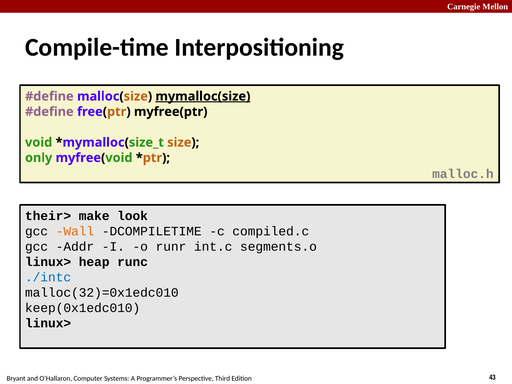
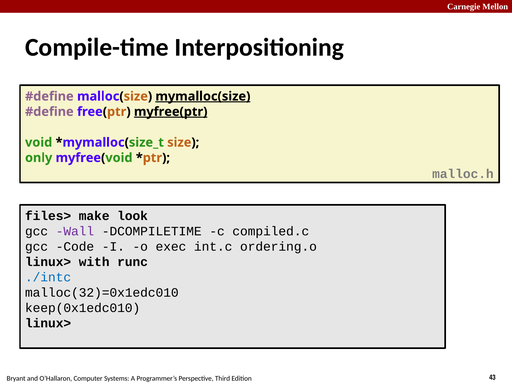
myfree(ptr underline: none -> present (171, 112)
their>: their> -> files> (48, 216)
Wall colour: orange -> purple (75, 231)
Addr: Addr -> Code (75, 247)
runr: runr -> exec (171, 247)
segments.o: segments.o -> ordering.o (278, 247)
heap: heap -> with (94, 262)
